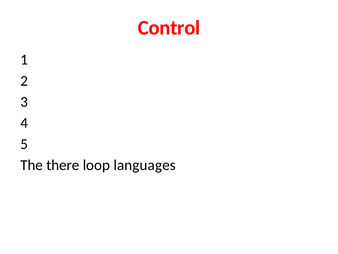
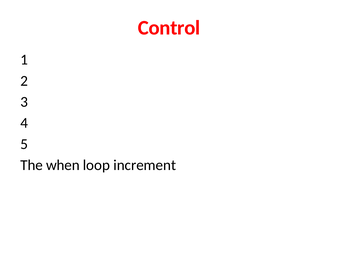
there: there -> when (63, 165)
languages: languages -> increment (145, 165)
